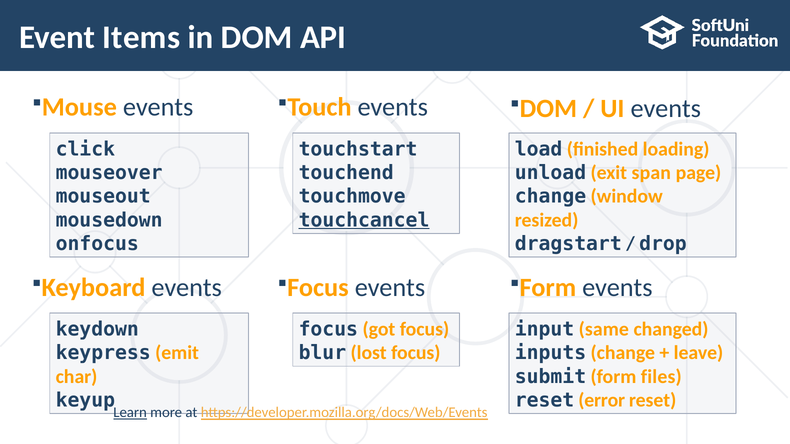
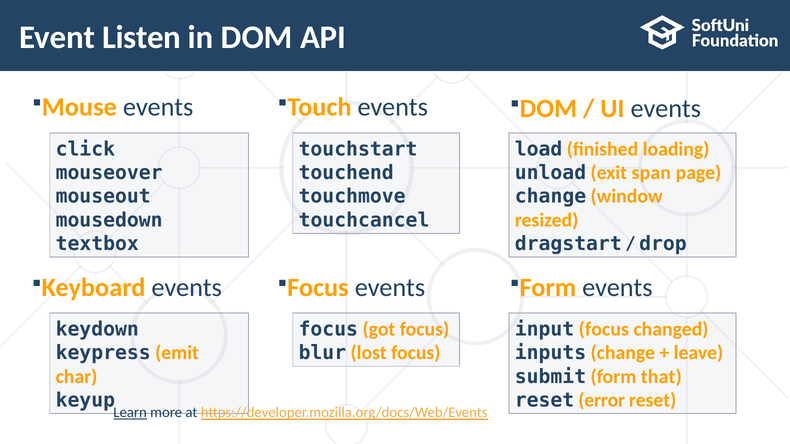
Items: Items -> Listen (142, 37)
touchcancel underline: present -> none (364, 220)
onfocus: onfocus -> textbox (97, 244)
input same: same -> focus (604, 329)
files: files -> that (661, 377)
